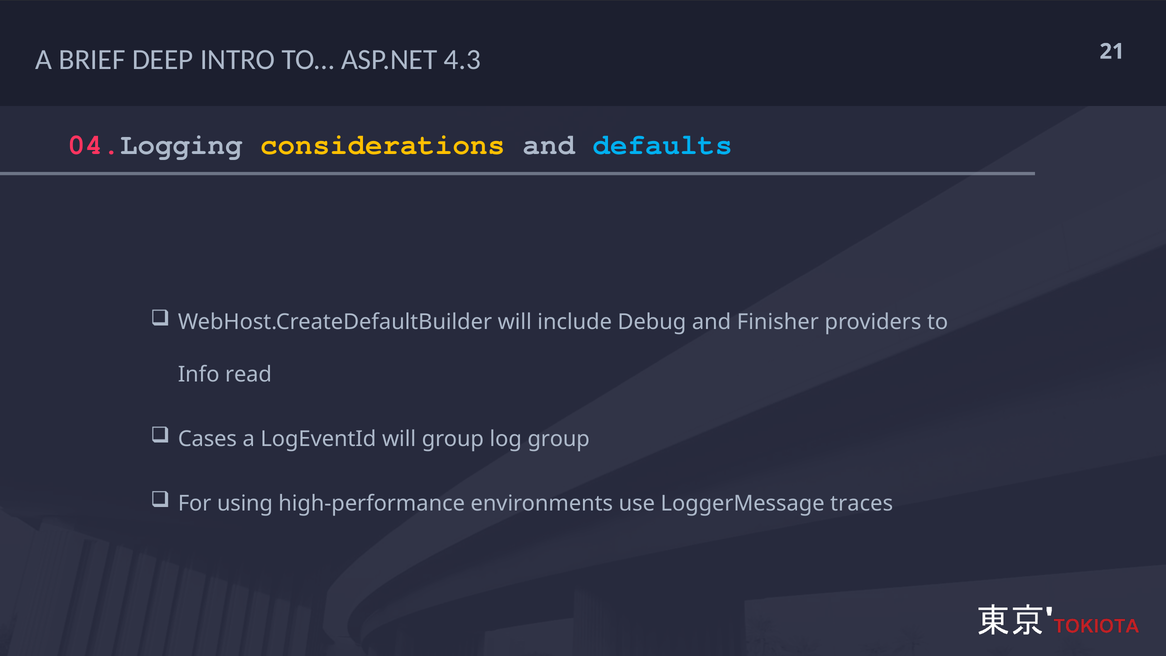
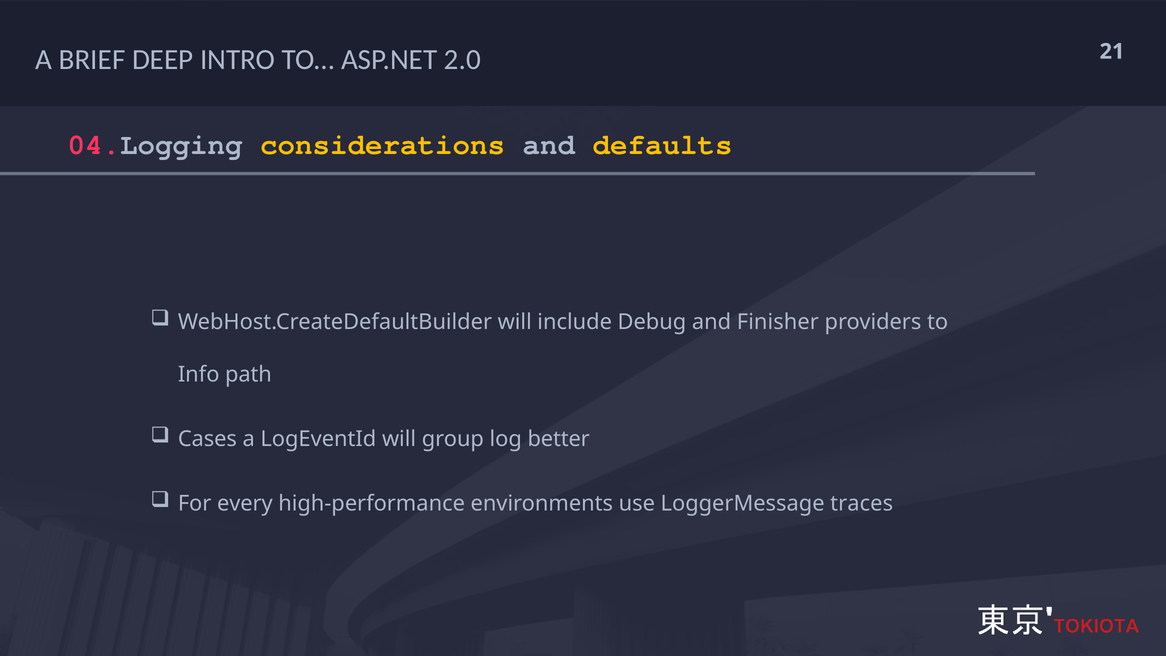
4.3: 4.3 -> 2.0 (462, 59)
defaults colour: light blue -> yellow (663, 144)
read: read -> path (248, 374)
log group: group -> better (559, 439)
using: using -> every (245, 504)
